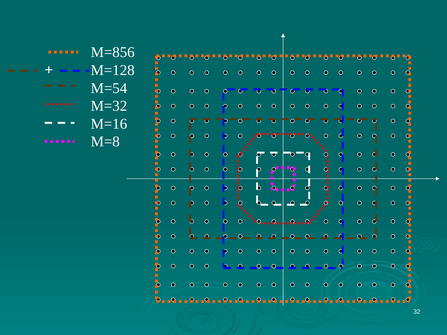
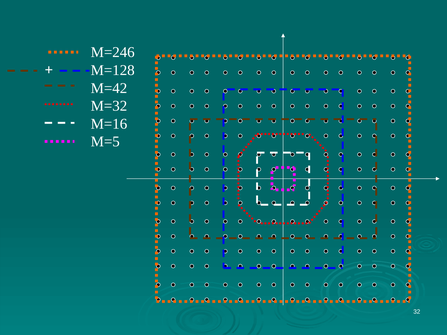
M=856: M=856 -> M=246 (113, 52)
M=54: M=54 -> M=42 (109, 88)
M=8: M=8 -> M=5 (105, 142)
